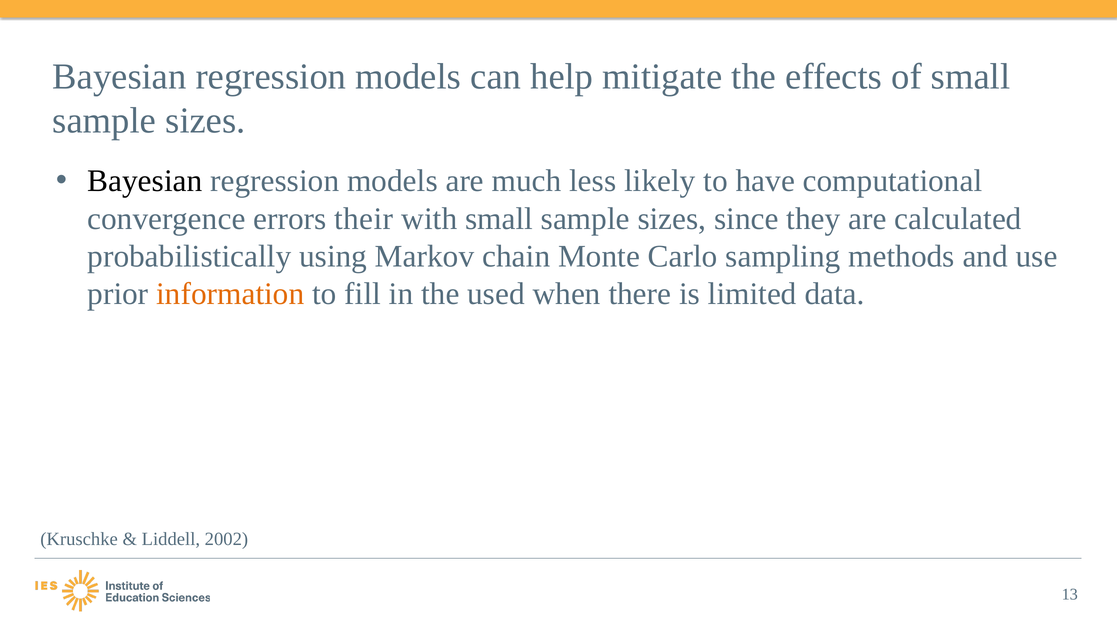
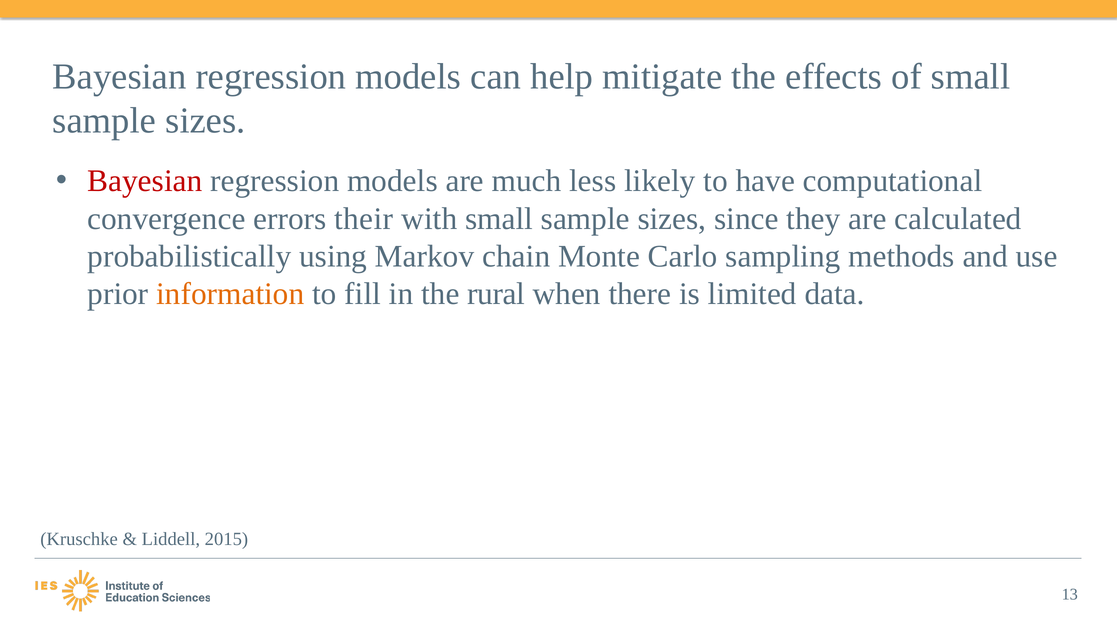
Bayesian colour: black -> red (145, 181)
used: used -> rural (496, 294)
2002: 2002 -> 2015 (226, 539)
